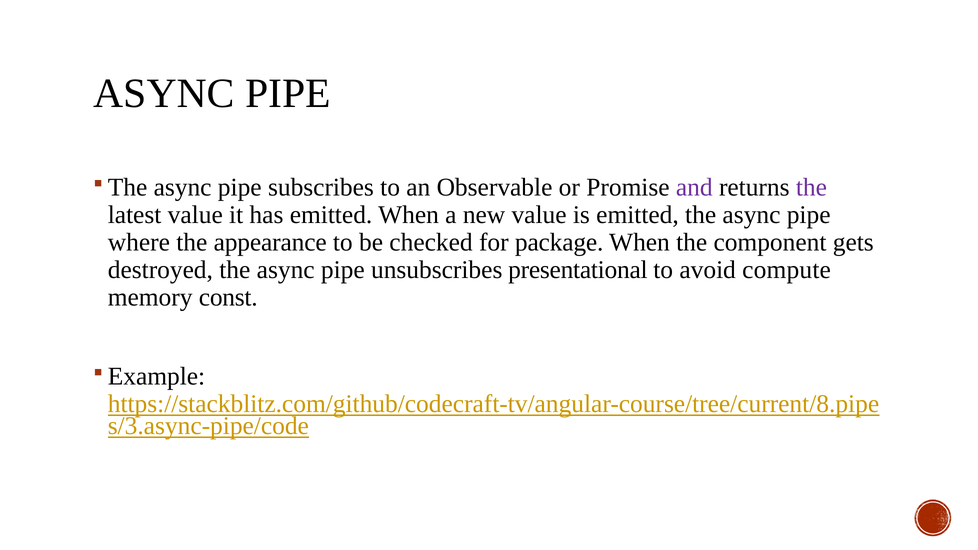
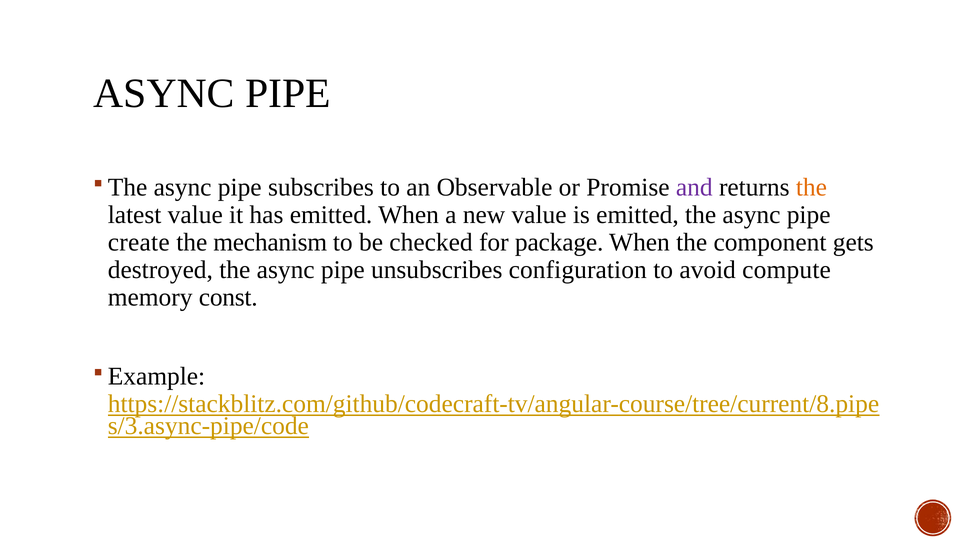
the colour: purple -> orange (811, 187)
where: where -> create (139, 242)
appearance: appearance -> mechanism (270, 242)
presentational: presentational -> configuration (578, 270)
